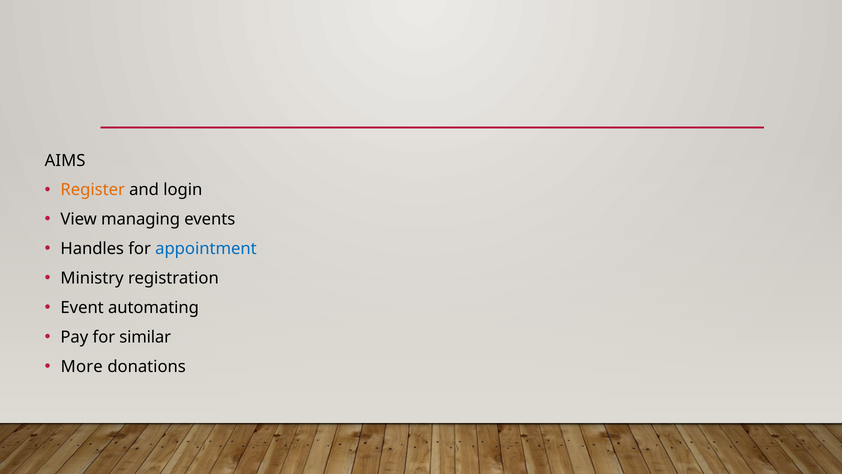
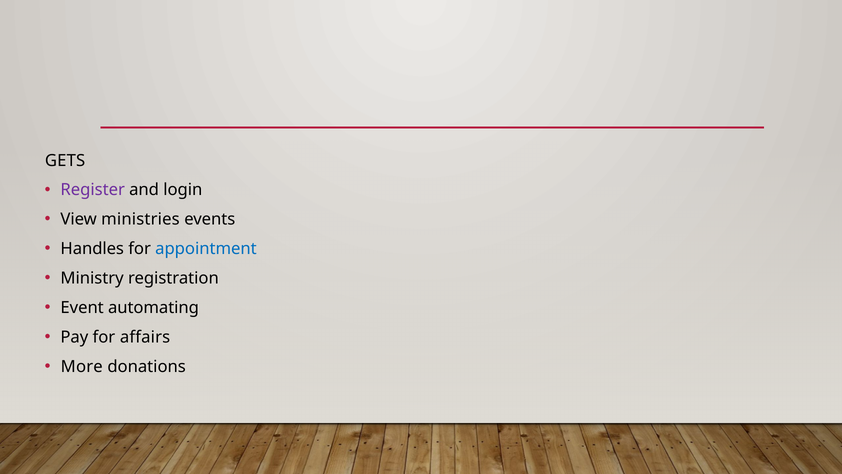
AIMS: AIMS -> GETS (65, 160)
Register colour: orange -> purple (93, 190)
managing: managing -> ministries (140, 219)
similar: similar -> affairs (145, 337)
